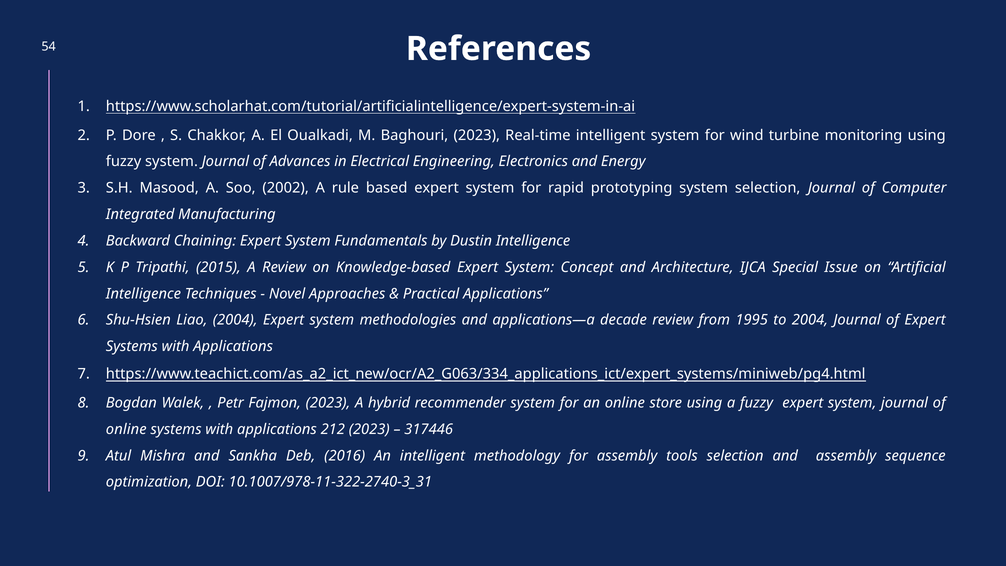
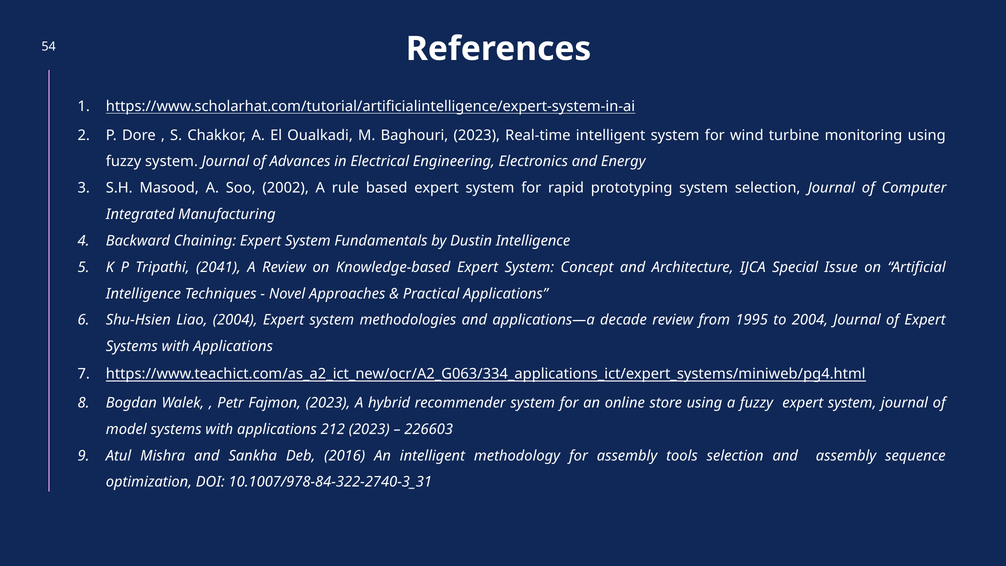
2015: 2015 -> 2041 (218, 267)
online: online -> model (126, 429)
317446: 317446 -> 226603 (429, 429)
10.1007/978-11-322-2740-3_31: 10.1007/978-11-322-2740-3_31 -> 10.1007/978-84-322-2740-3_31 (330, 482)
